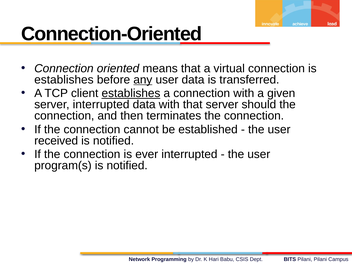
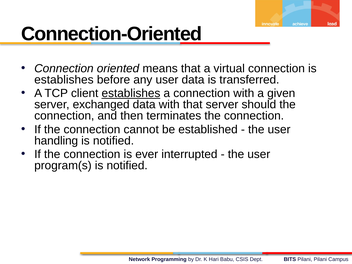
any underline: present -> none (143, 80)
server interrupted: interrupted -> exchanged (101, 105)
received: received -> handling (56, 141)
